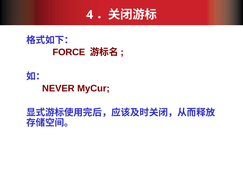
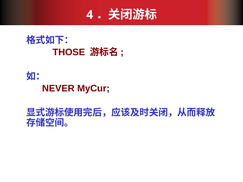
FORCE: FORCE -> THOSE (69, 52)
